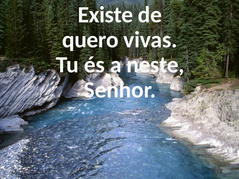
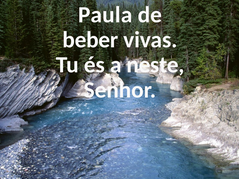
Existe: Existe -> Paula (105, 15)
quero: quero -> beber (90, 40)
